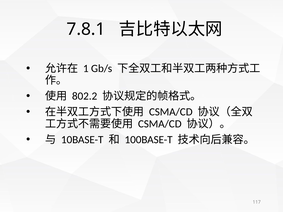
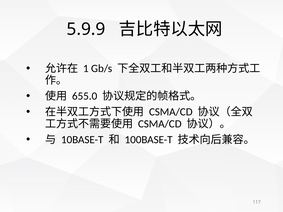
7.8.1: 7.8.1 -> 5.9.9 (86, 29)
802.2: 802.2 -> 655.0 (85, 96)
